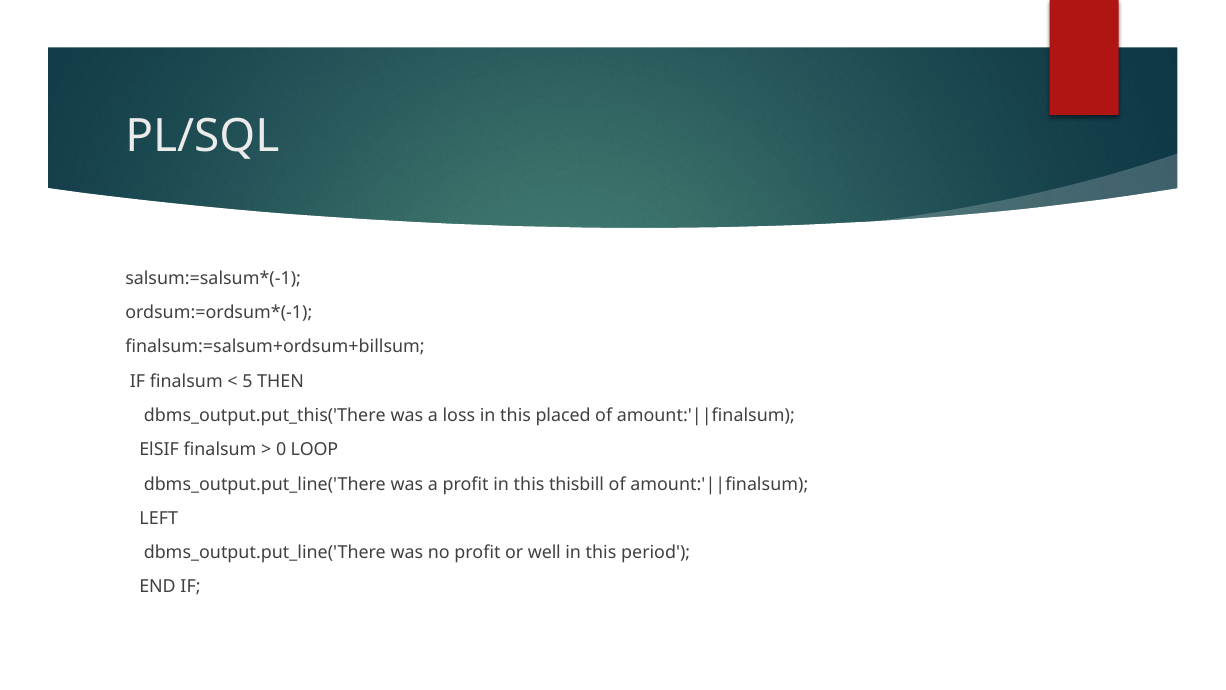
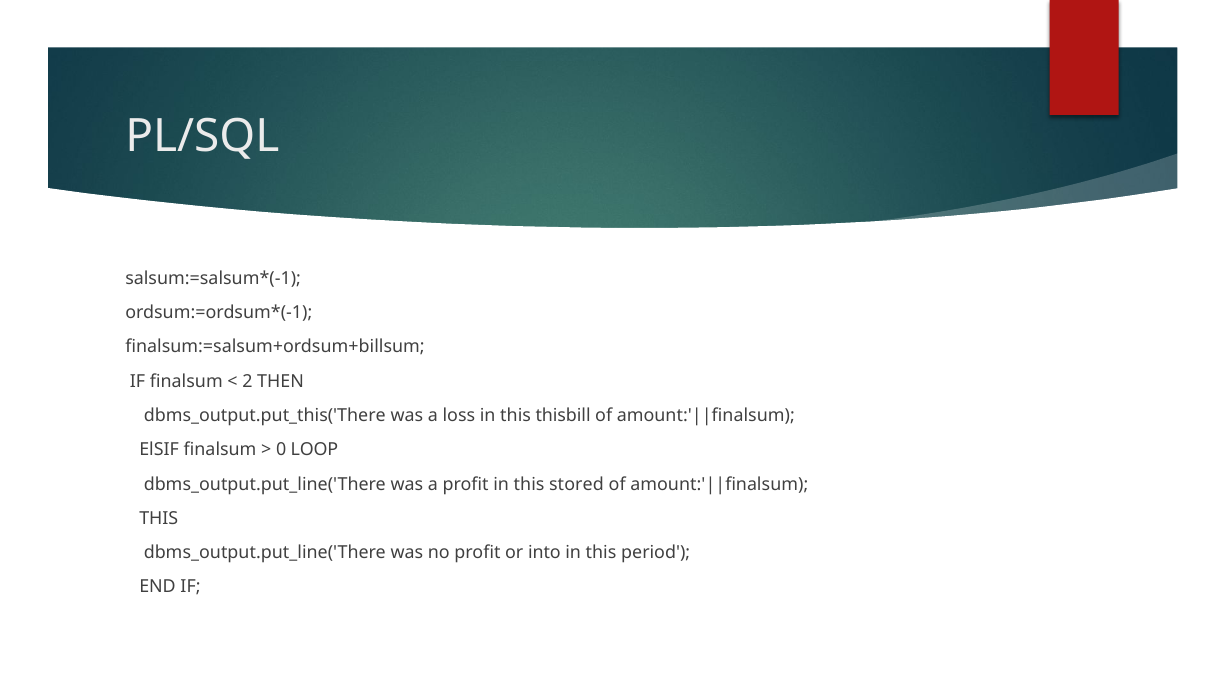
5: 5 -> 2 (247, 381)
placed: placed -> thisbill (563, 415)
thisbill: thisbill -> stored (576, 484)
LEFT: LEFT -> THIS (159, 518)
well: well -> into (544, 552)
